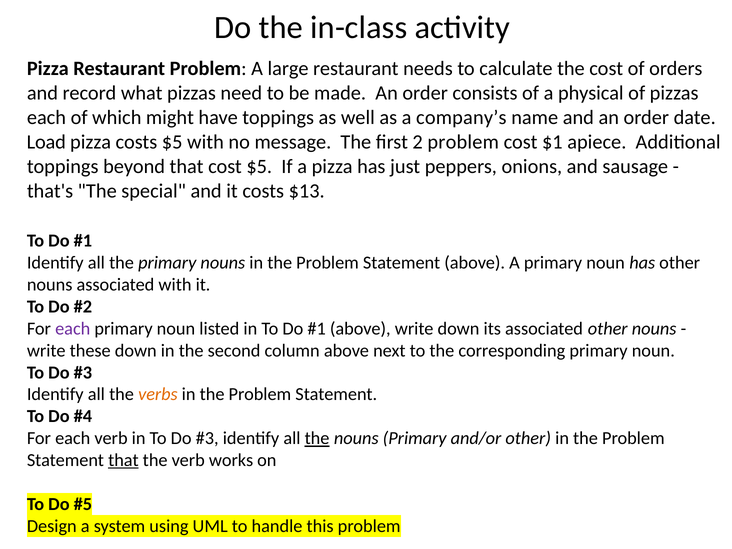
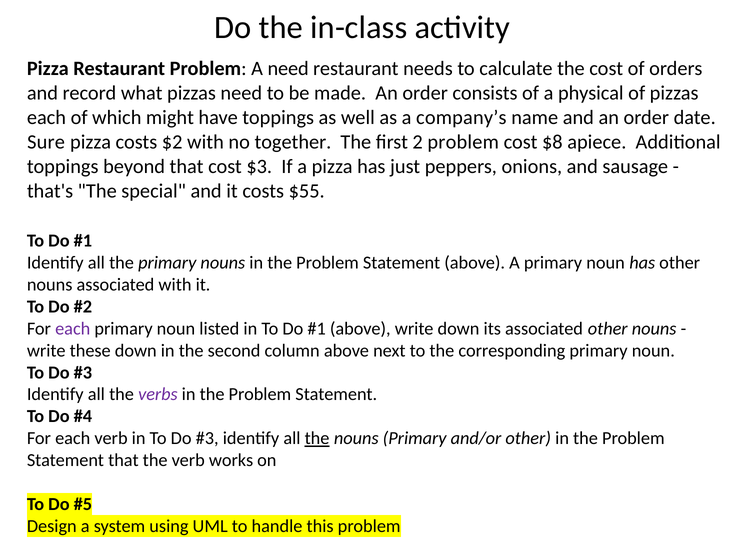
A large: large -> need (288, 69)
Load: Load -> Sure (46, 142)
costs $5: $5 -> $2 (172, 142)
message: message -> together (293, 142)
$1: $1 -> $8 (552, 142)
cost $5: $5 -> $3 (259, 166)
$13: $13 -> $55 (307, 191)
verbs colour: orange -> purple (158, 394)
that underline: present -> none (123, 460)
